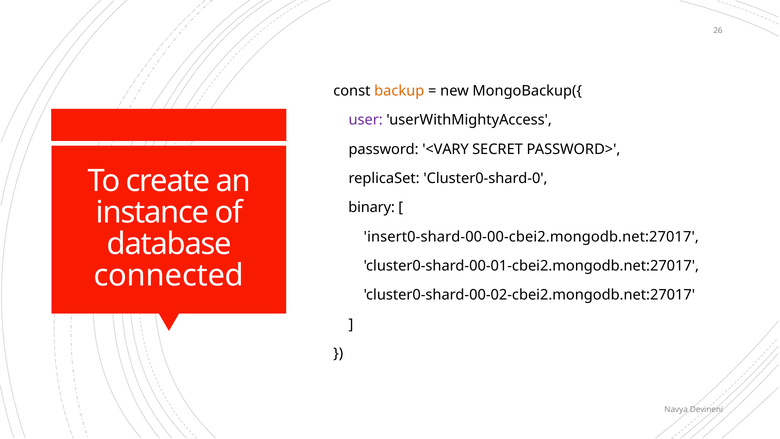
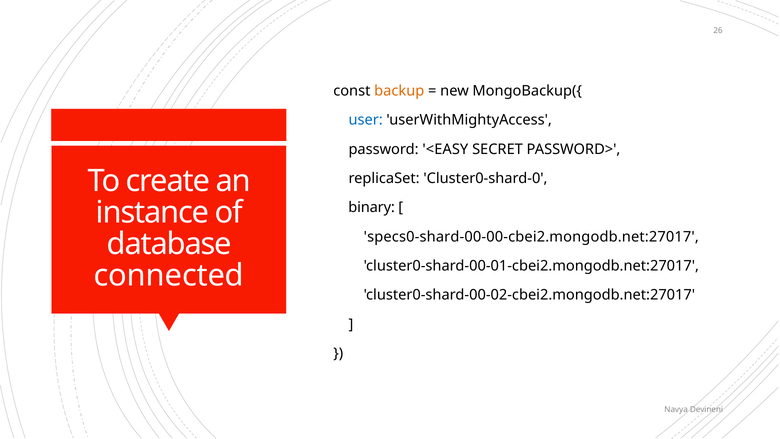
user colour: purple -> blue (366, 120)
<VARY: <VARY -> <EASY (445, 149)
insert0-shard-00-00-cbei2.mongodb.net:27017: insert0-shard-00-00-cbei2.mongodb.net:27017 -> specs0-shard-00-00-cbei2.mongodb.net:27017 (531, 237)
